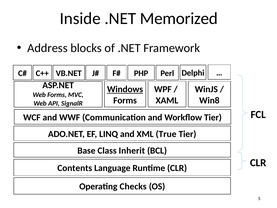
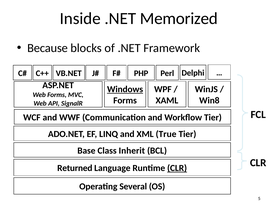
Address: Address -> Because (48, 48)
Contents: Contents -> Returned (75, 168)
CLR underline: none -> present (177, 168)
Checks: Checks -> Several (133, 186)
